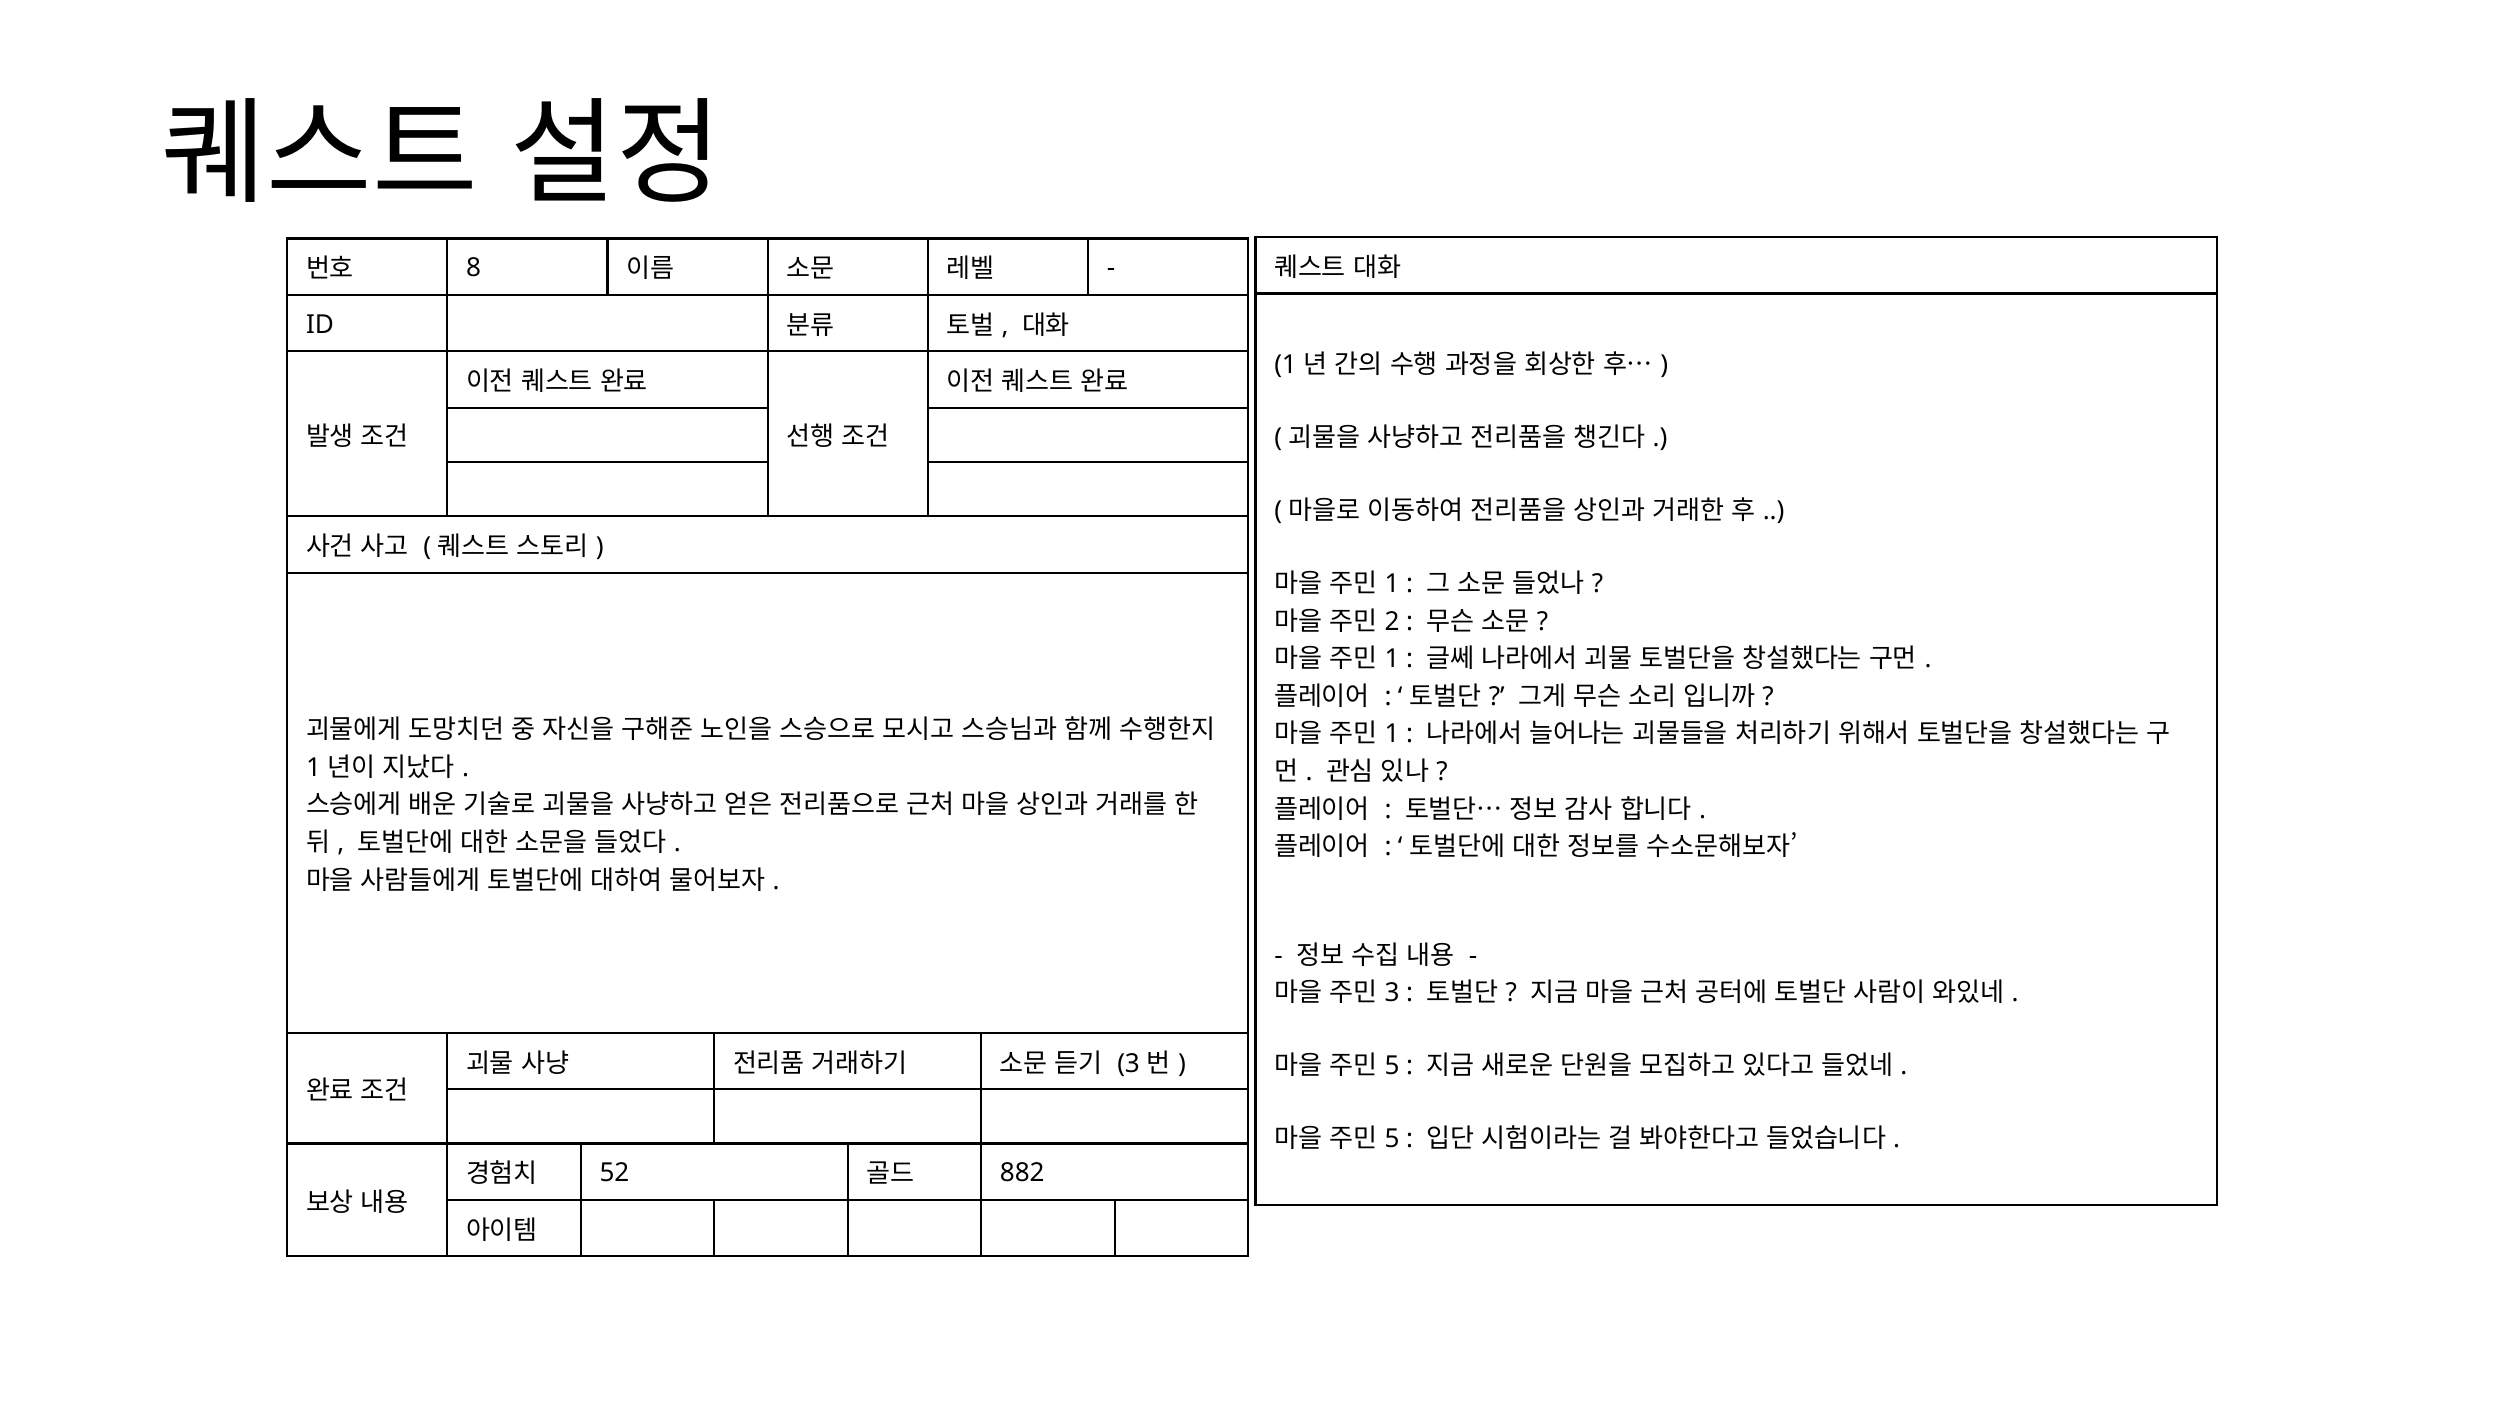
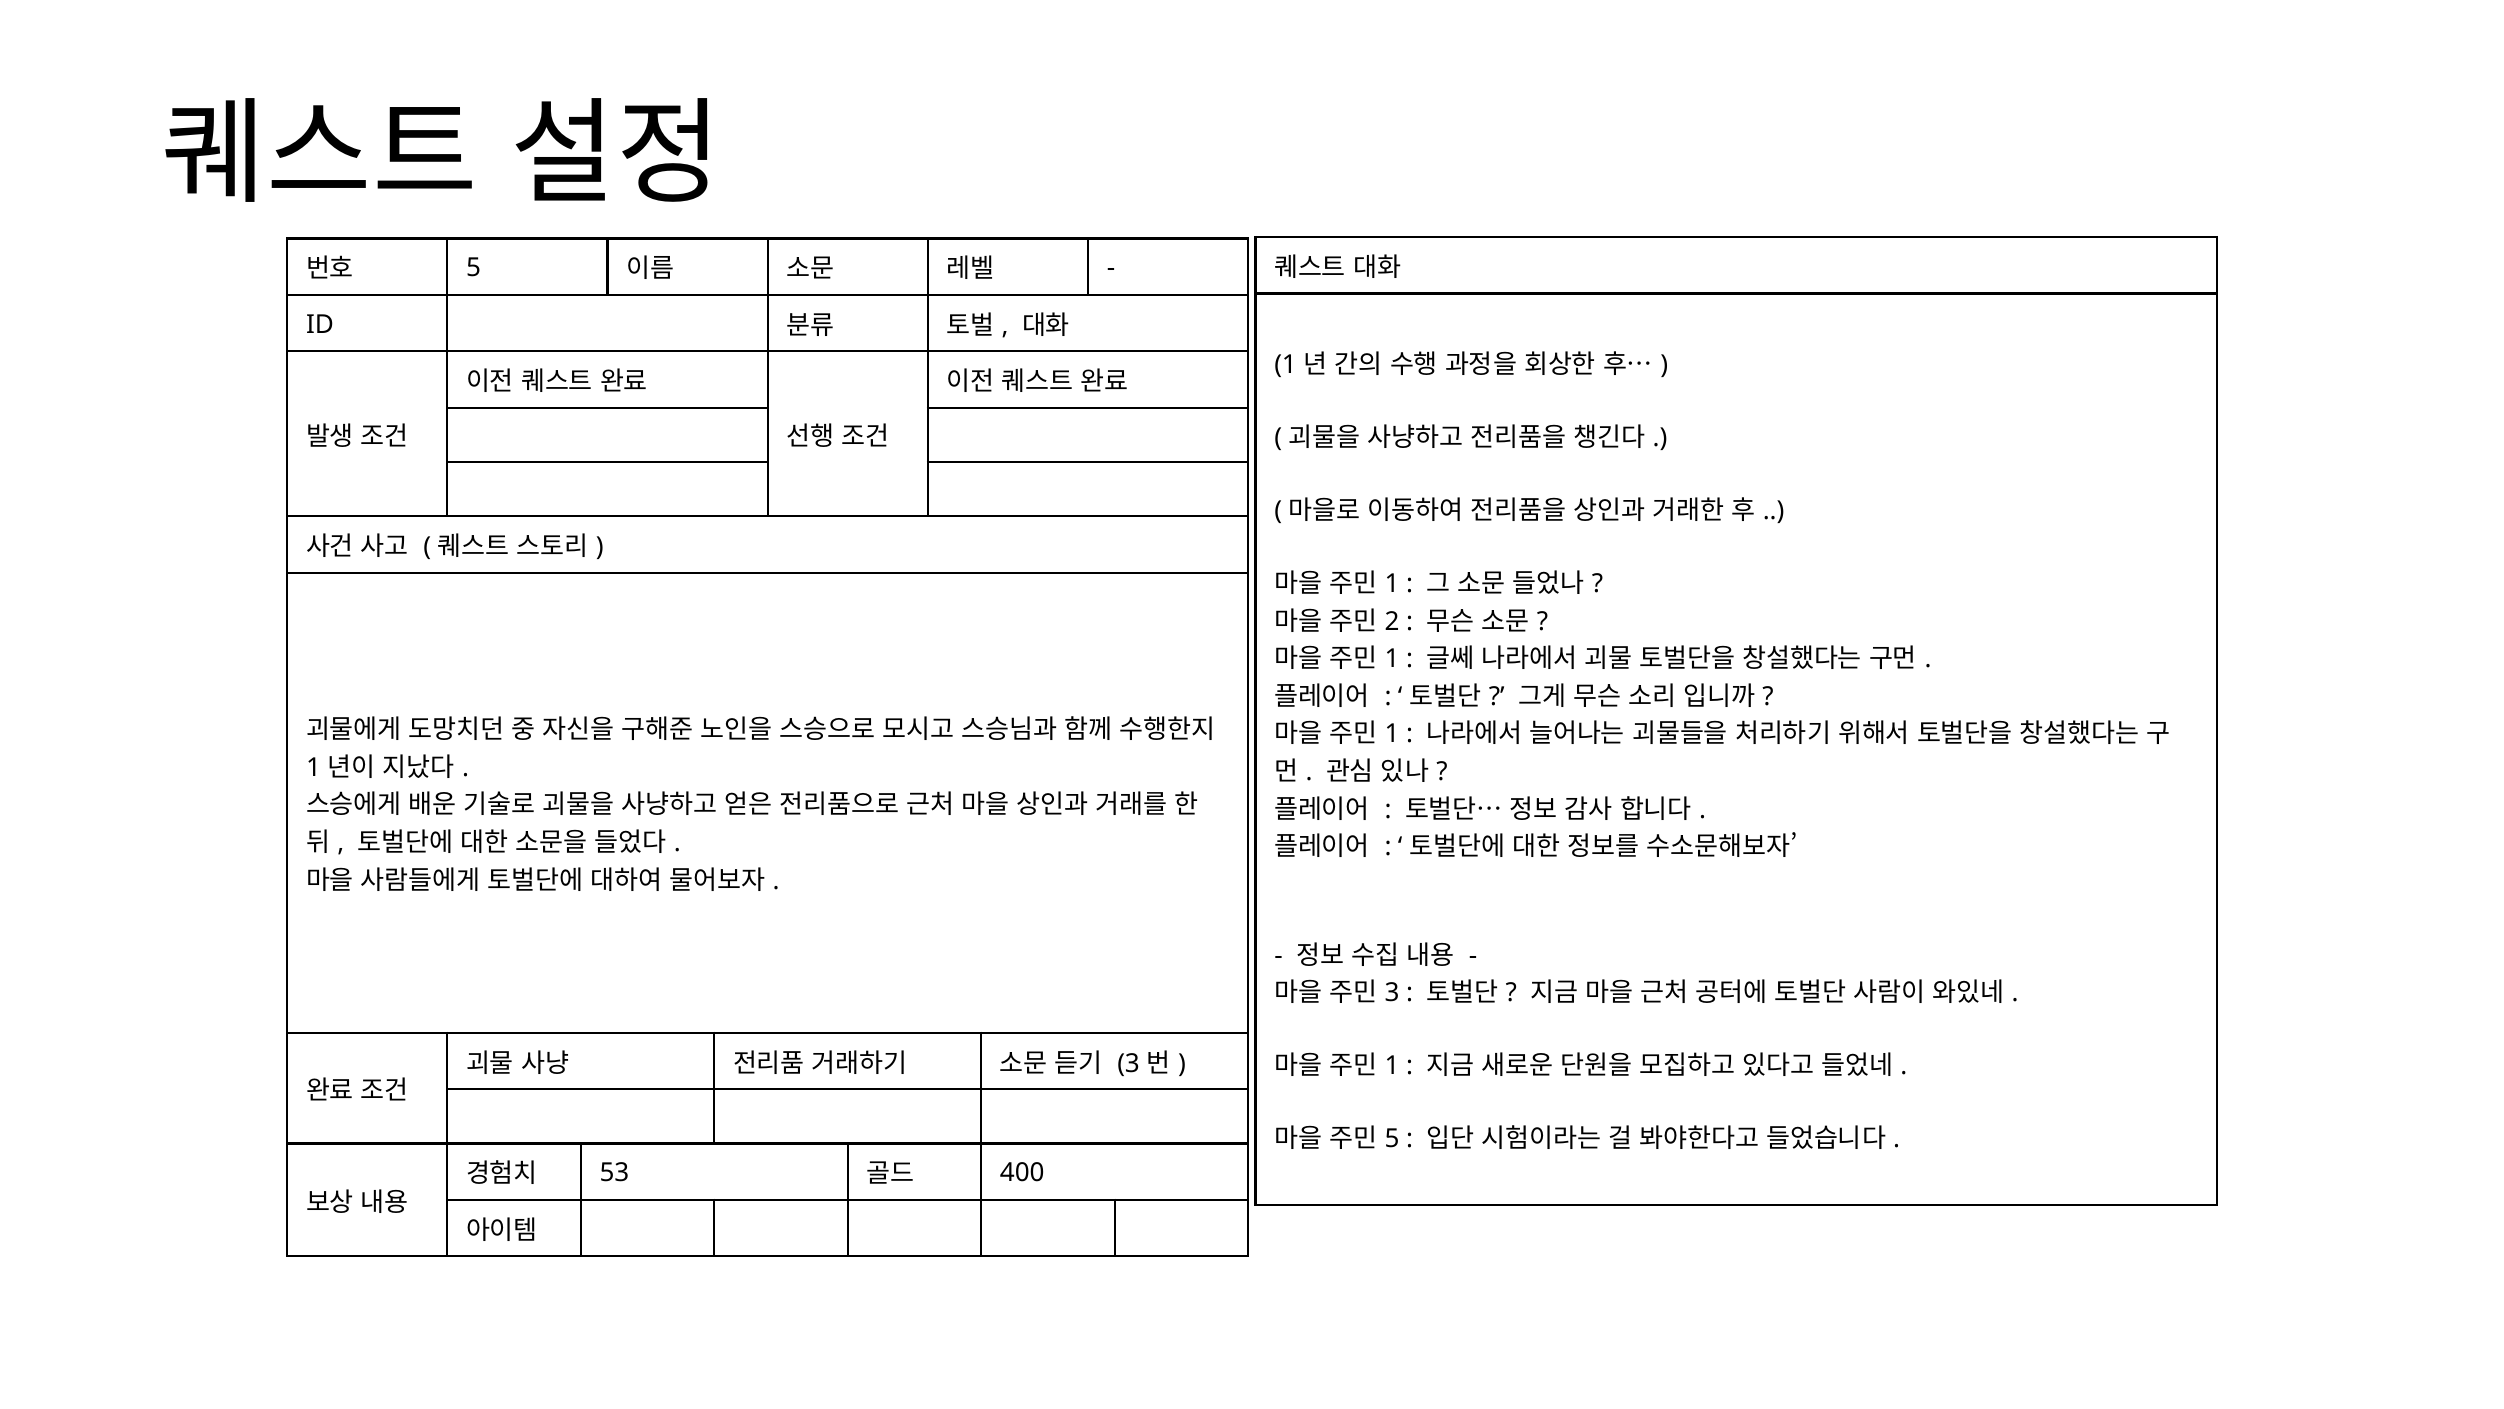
8: 8 -> 5 (474, 268)
5: 5 -> 1 (1392, 1066)
52: 52 -> 53 (615, 1173)
882: 882 -> 400 (1022, 1173)
